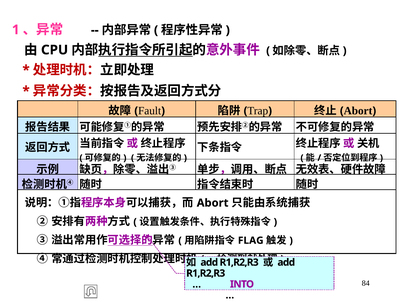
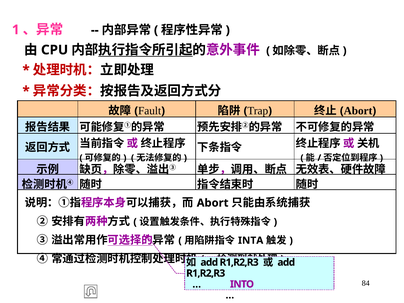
FLAG: FLAG -> INTA (251, 240)
